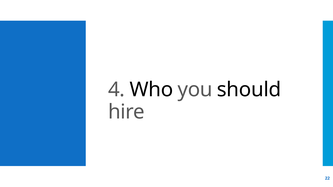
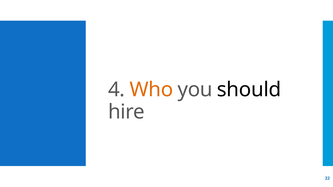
Who colour: black -> orange (151, 90)
